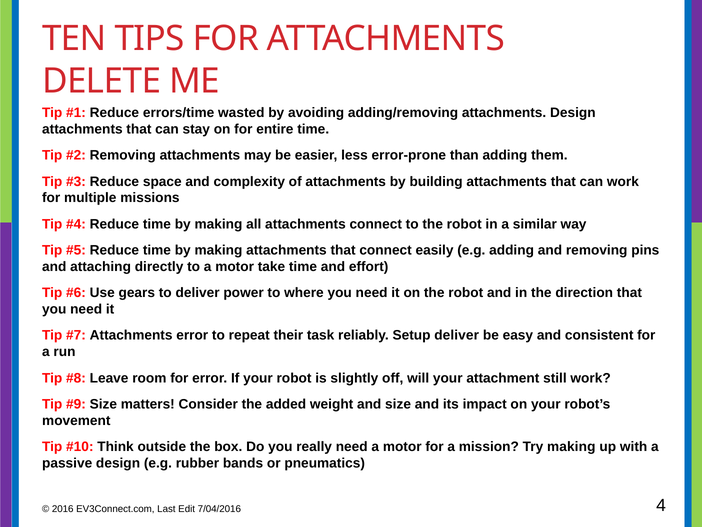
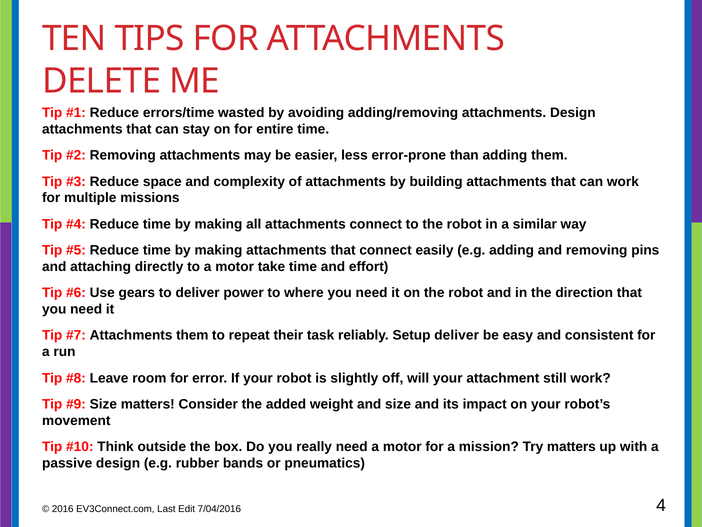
Attachments error: error -> them (192, 335)
Try making: making -> matters (571, 446)
